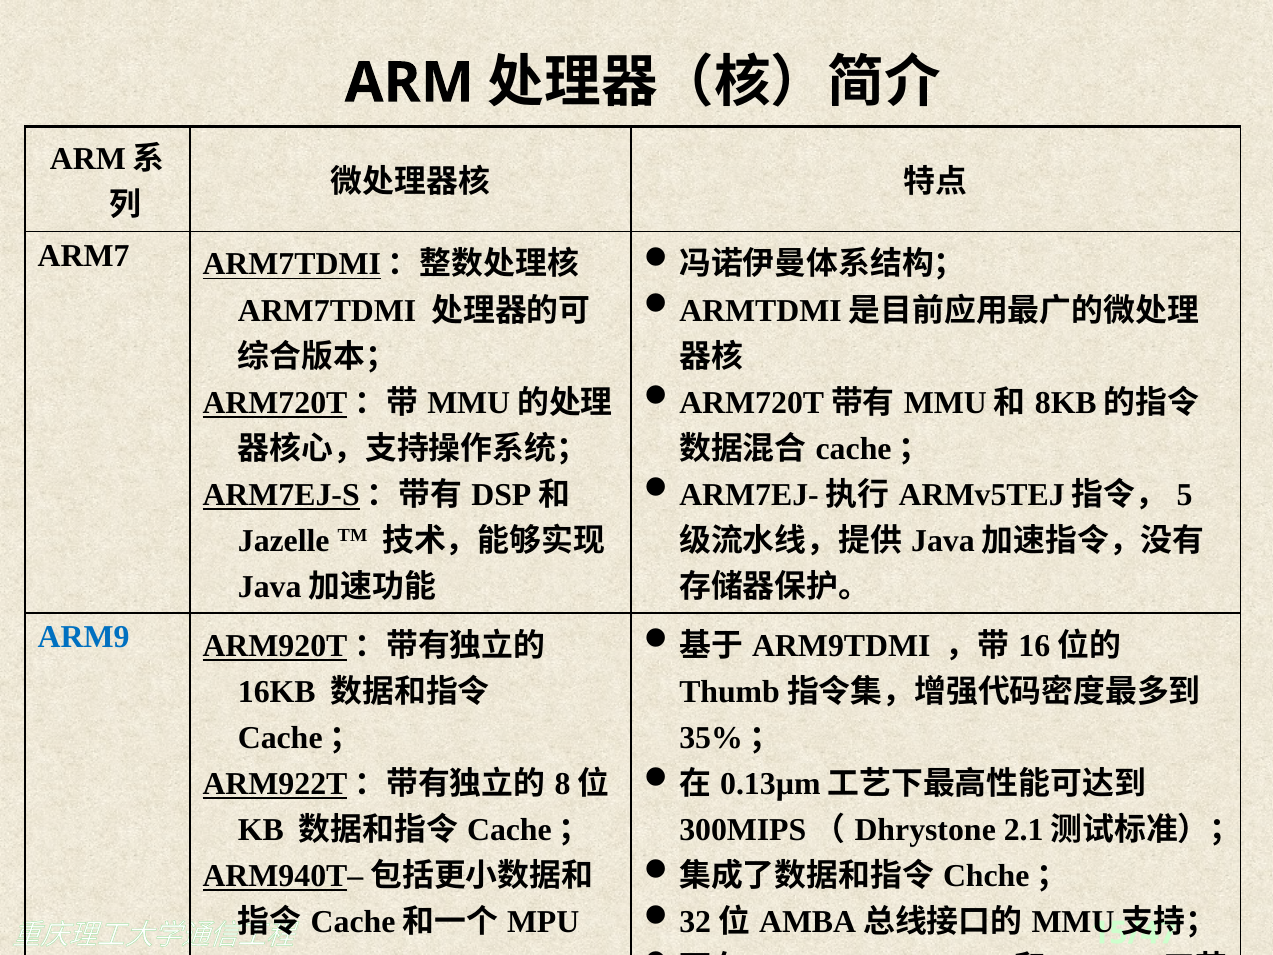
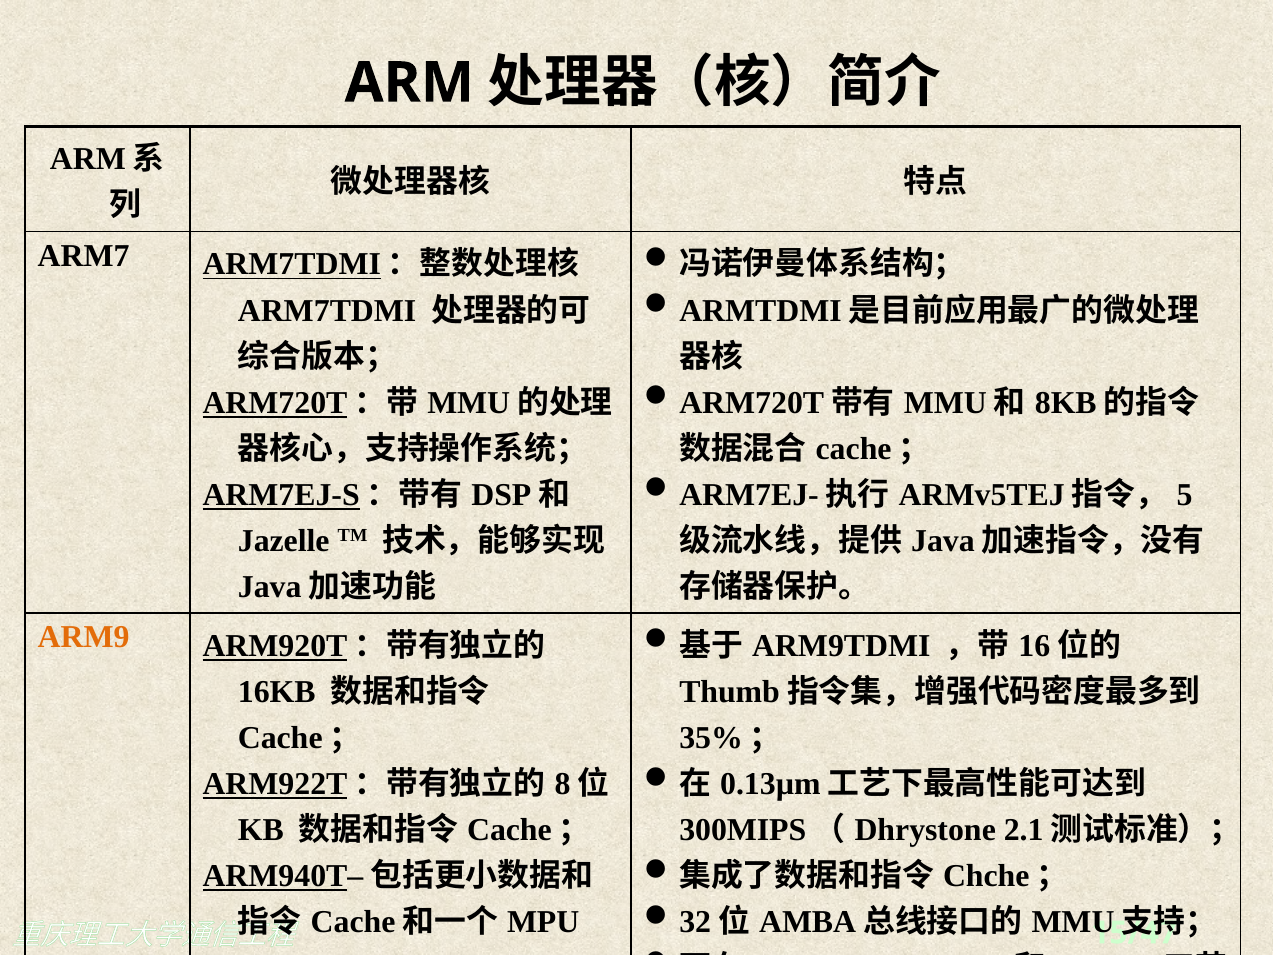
ARM9 colour: blue -> orange (84, 637)
